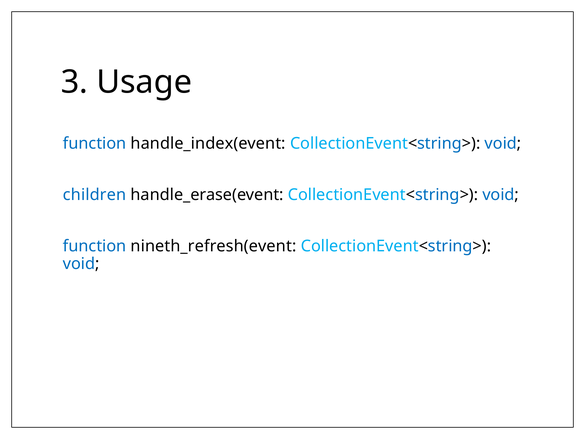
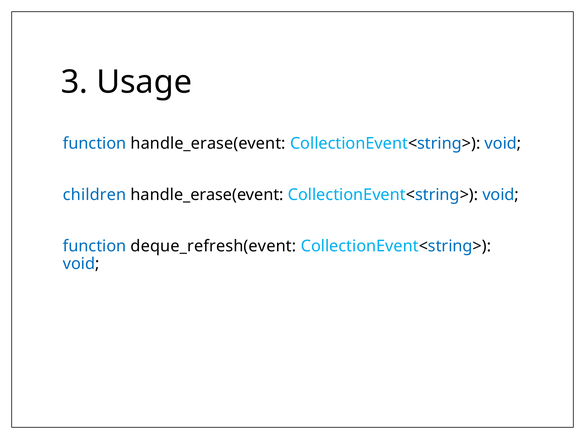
function handle_index(event: handle_index(event -> handle_erase(event (208, 143)
nineth_refresh(event: nineth_refresh(event -> deque_refresh(event (213, 246)
